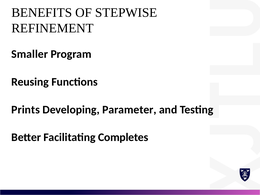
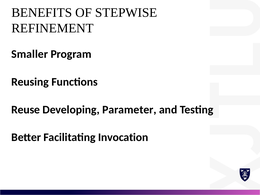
Prints: Prints -> Reuse (26, 110)
Completes: Completes -> Invocation (123, 137)
